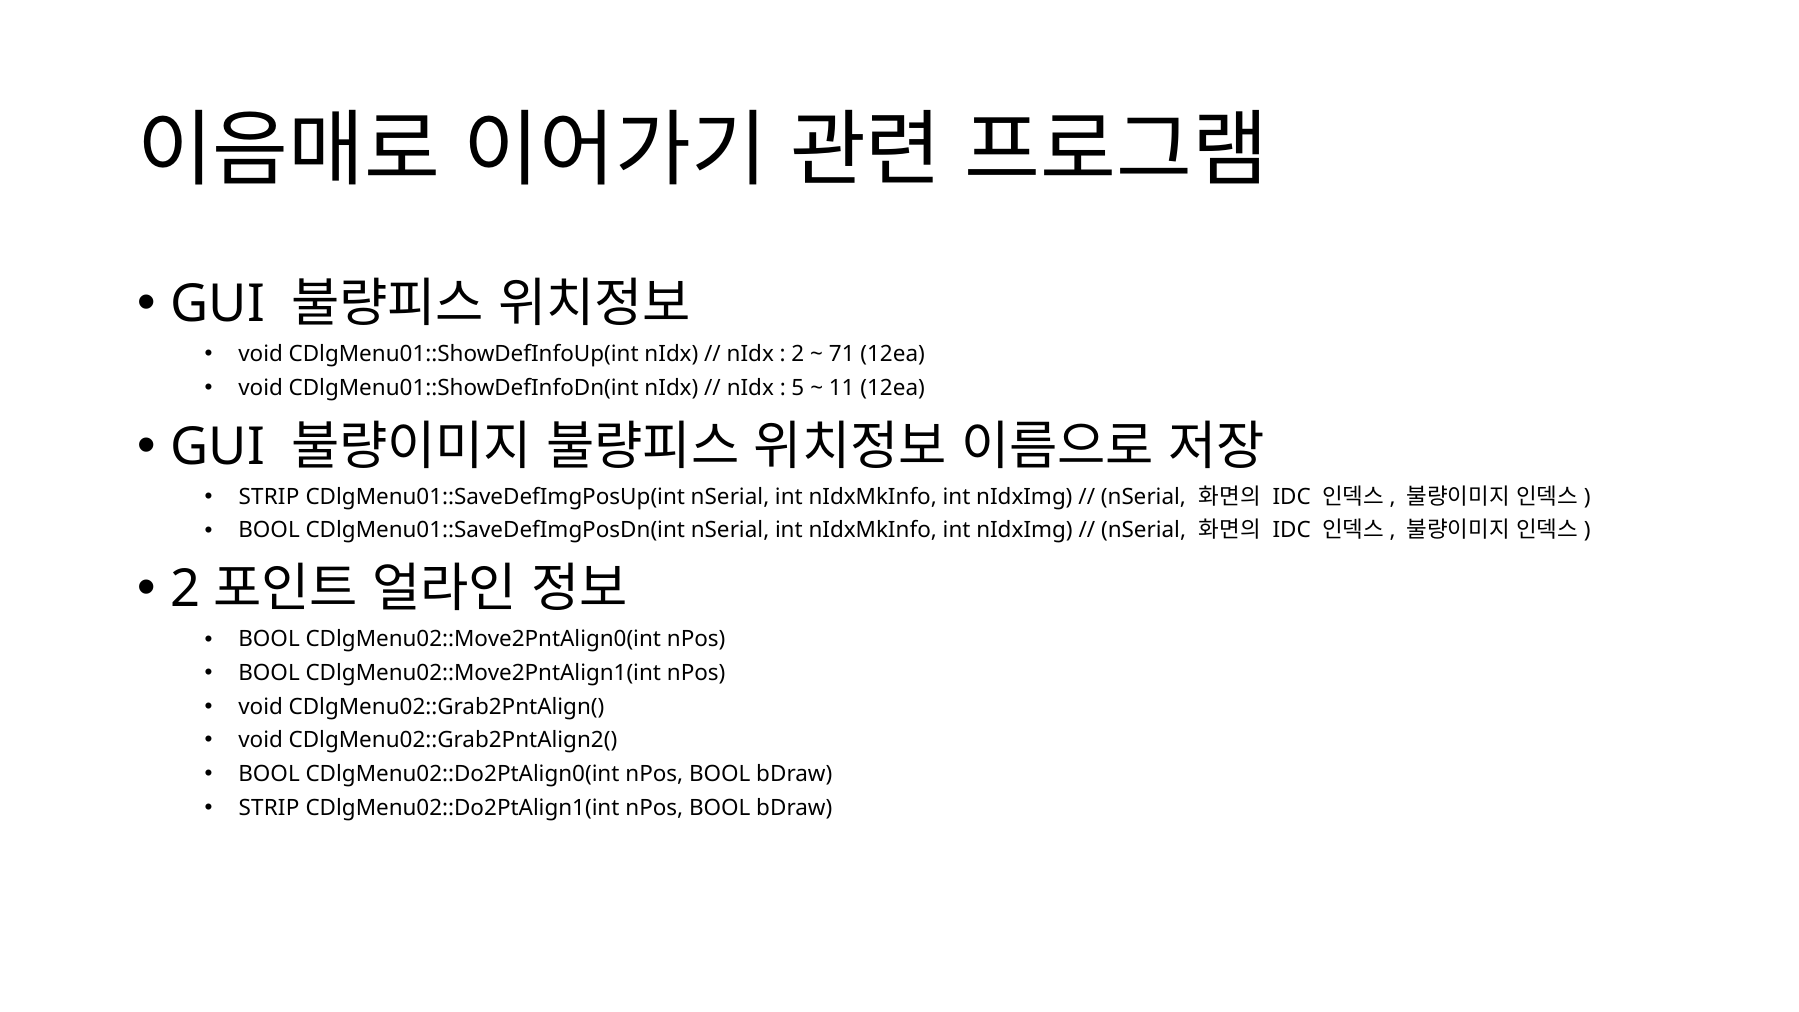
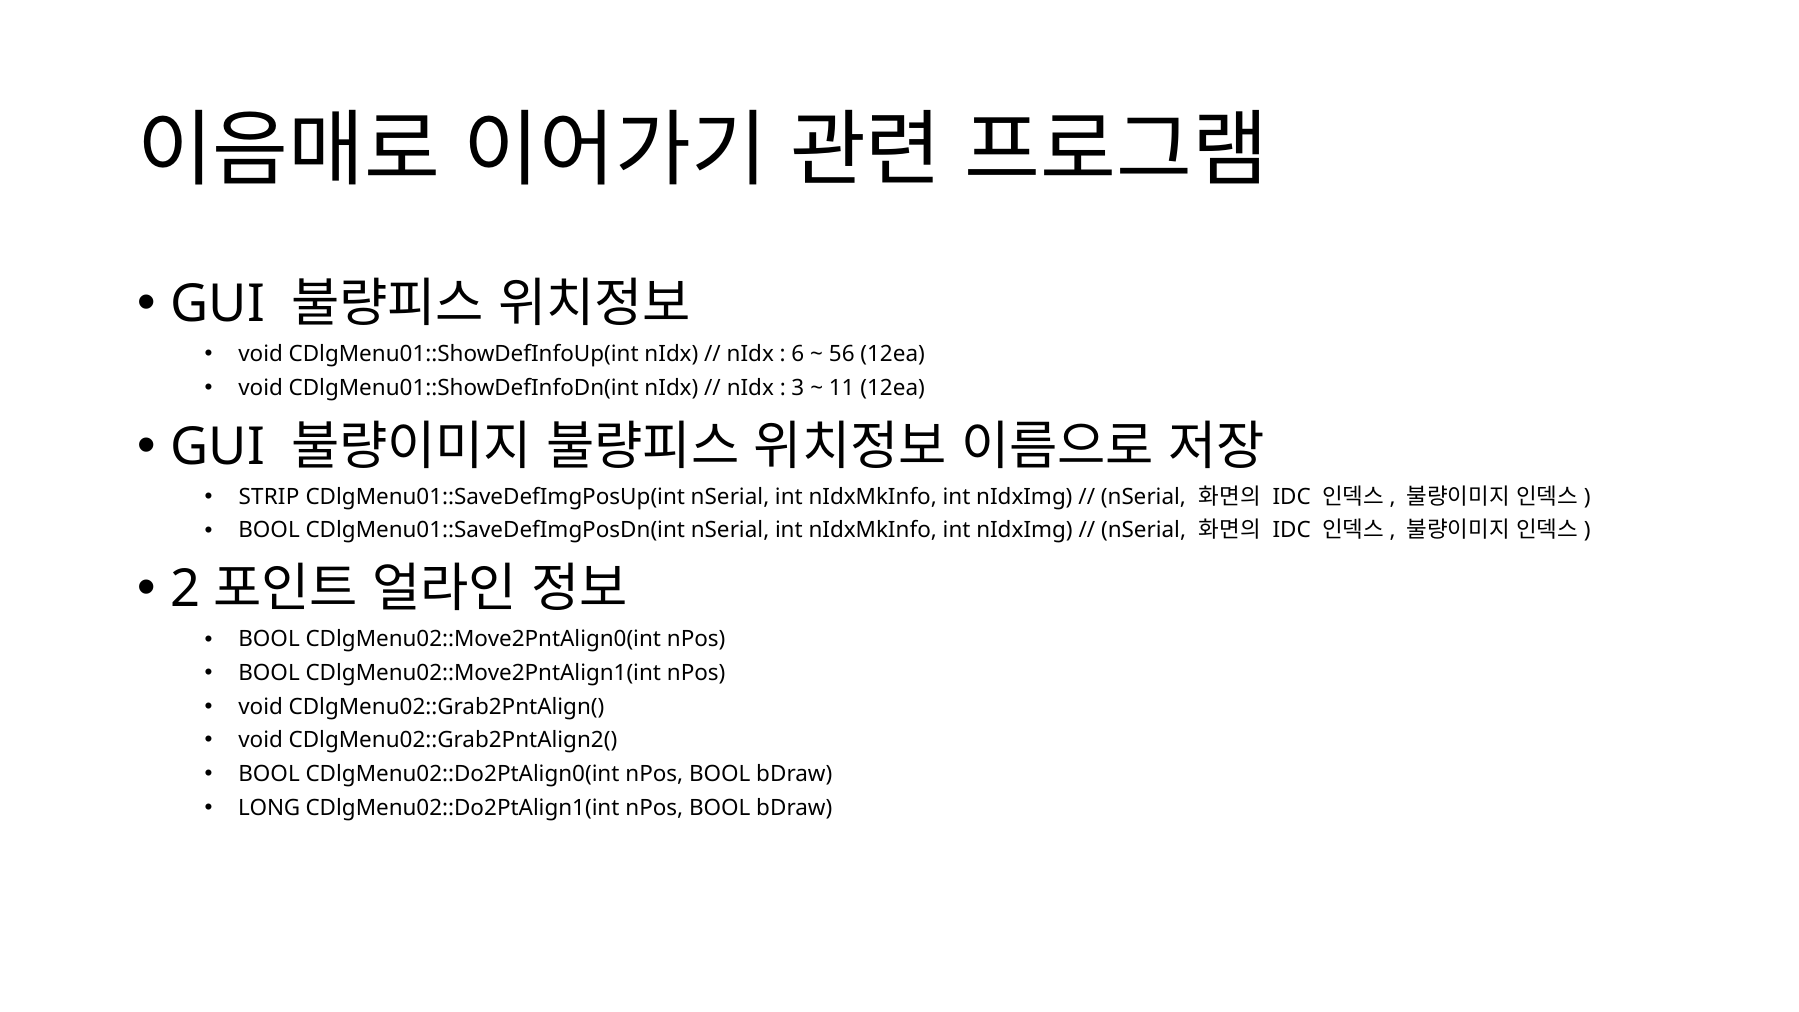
2: 2 -> 6 (798, 354)
71: 71 -> 56 (842, 354)
5: 5 -> 3 (798, 388)
STRIP: STRIP -> LONG (269, 808)
